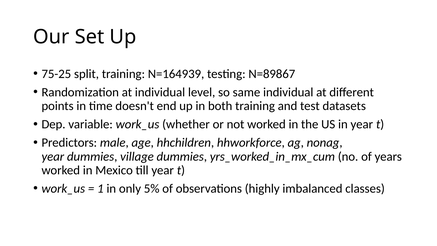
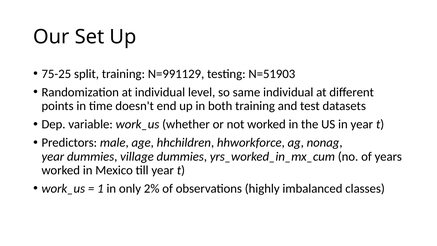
N=164939: N=164939 -> N=991129 (176, 74)
N=89867: N=89867 -> N=51903 (272, 74)
5%: 5% -> 2% (152, 188)
